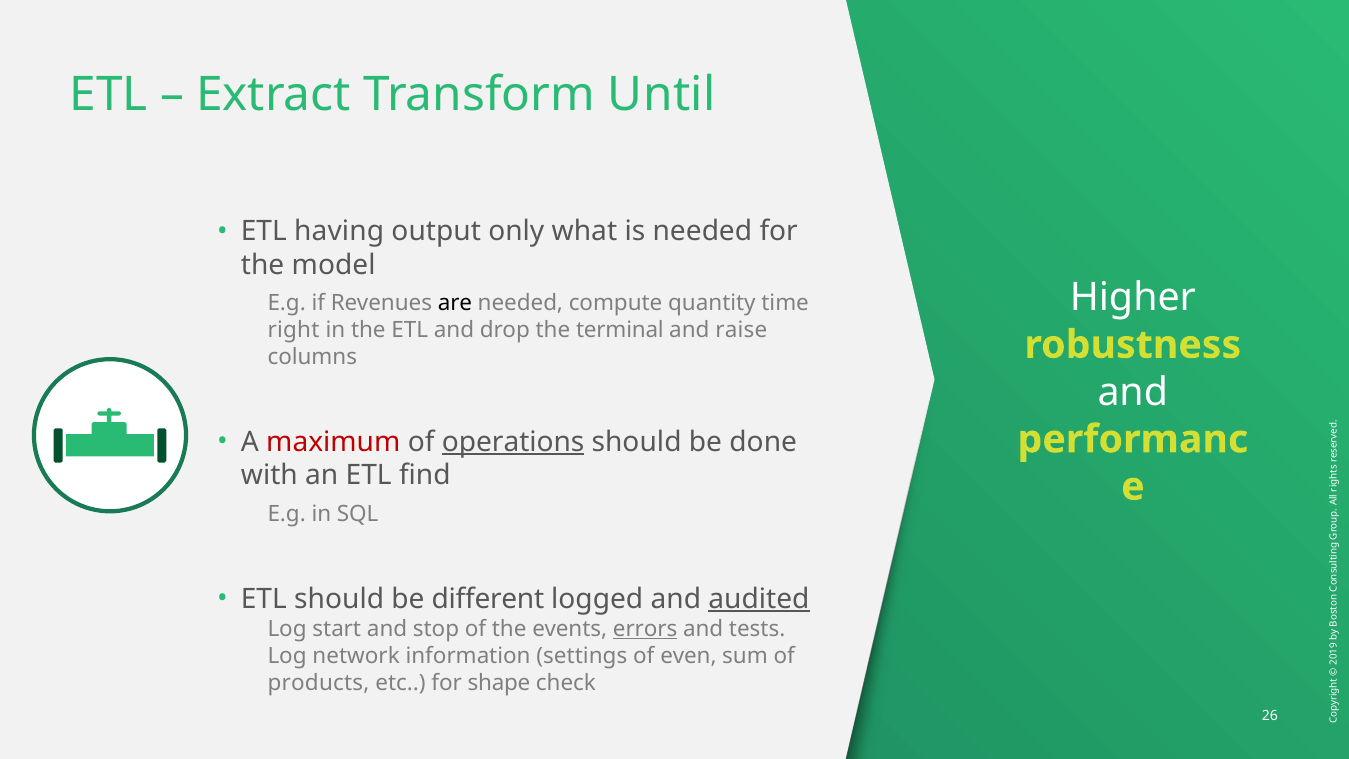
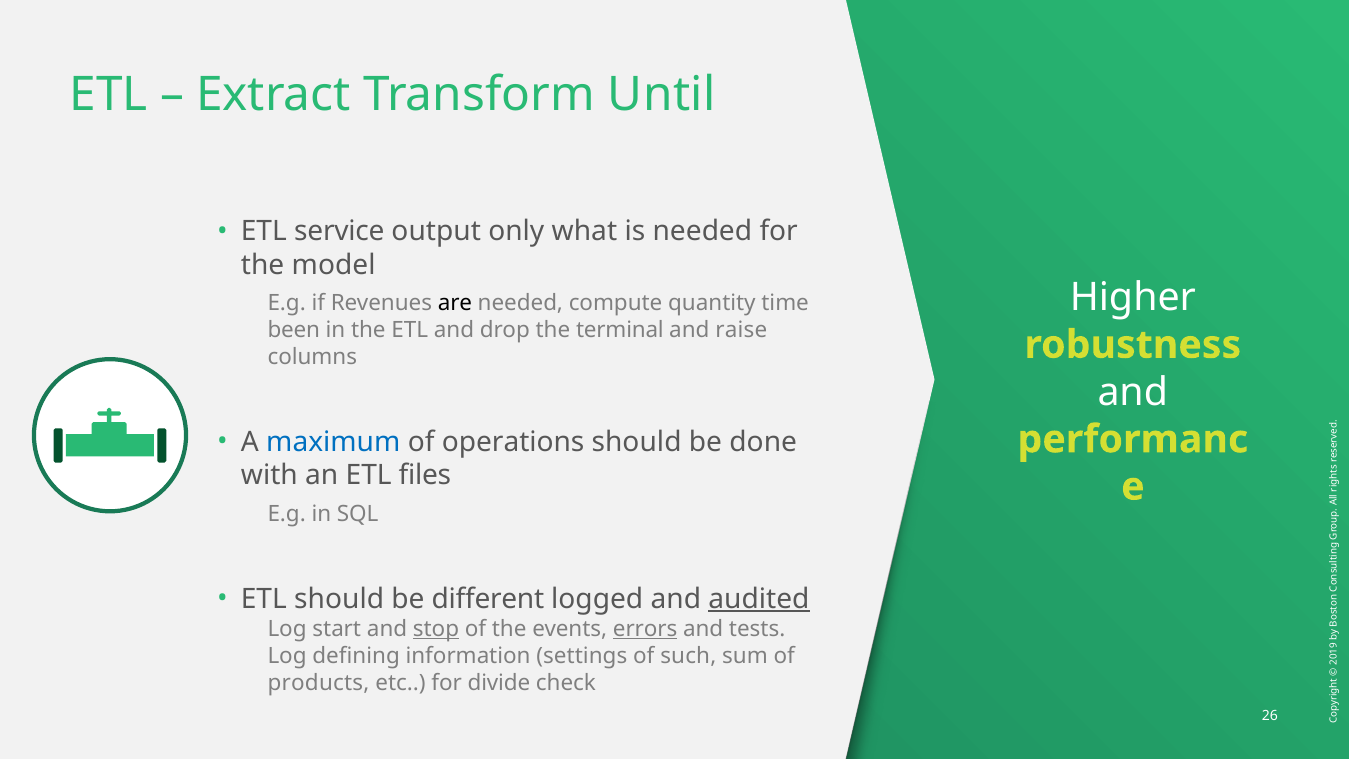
having: having -> service (339, 231)
right: right -> been (294, 330)
maximum colour: red -> blue (333, 442)
operations underline: present -> none (513, 442)
find: find -> files (425, 476)
stop underline: none -> present (436, 629)
network: network -> defining (356, 656)
even: even -> such (688, 656)
shape: shape -> divide (499, 682)
